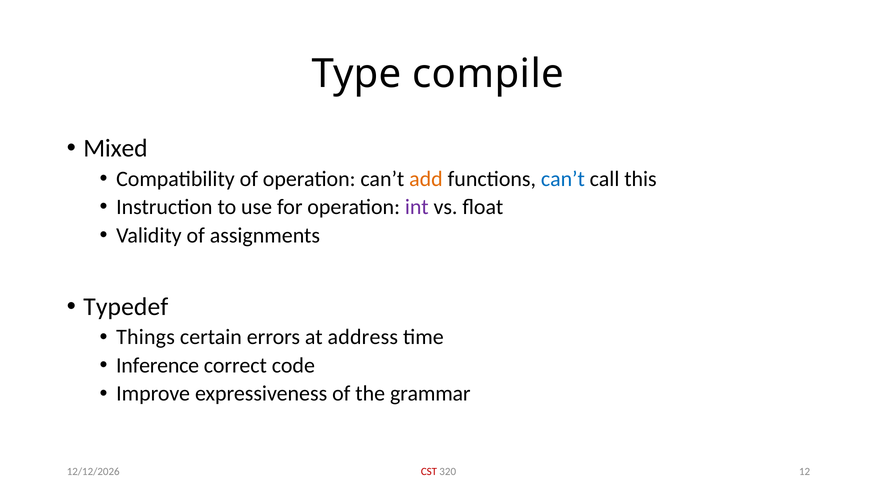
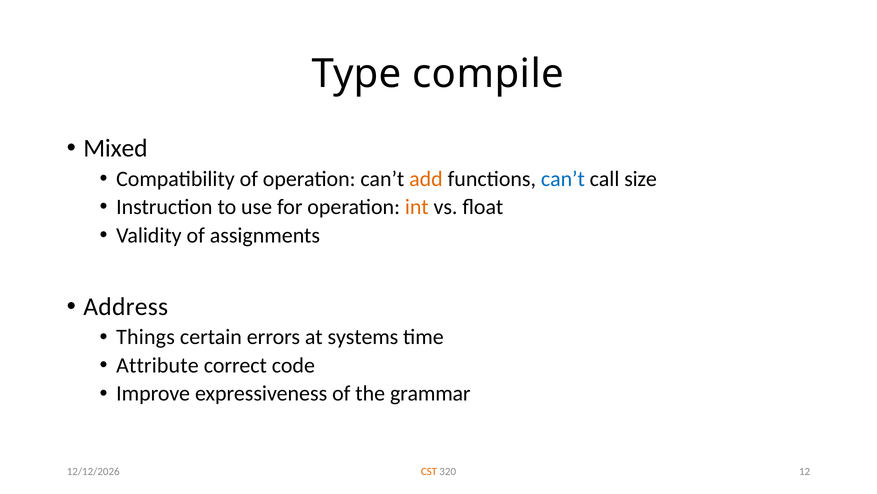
this: this -> size (641, 179)
int colour: purple -> orange (417, 207)
Typedef: Typedef -> Address (126, 306)
address: address -> systems (363, 337)
Inference: Inference -> Attribute (157, 365)
CST colour: red -> orange (429, 471)
